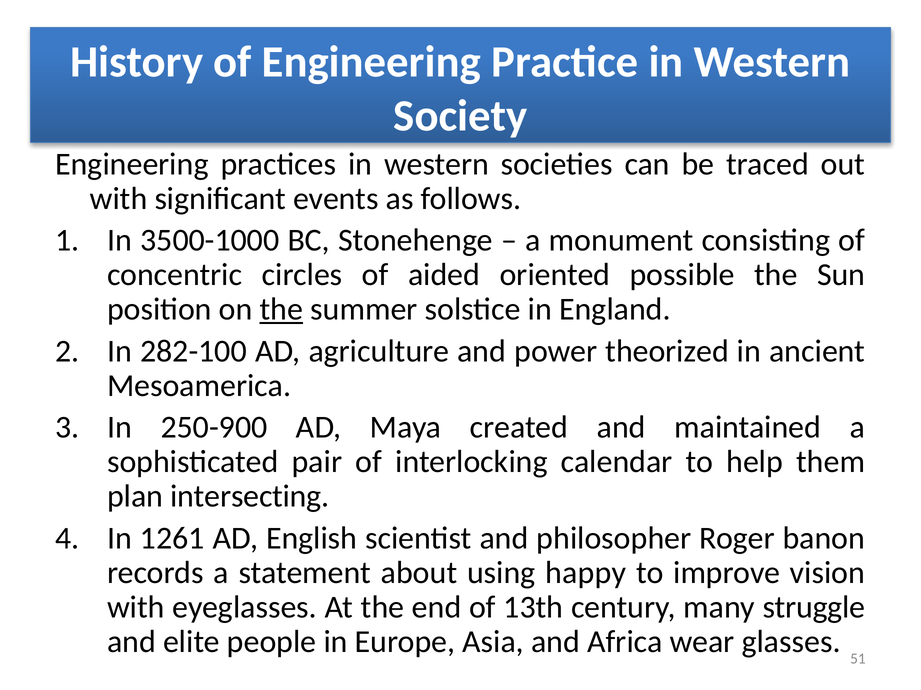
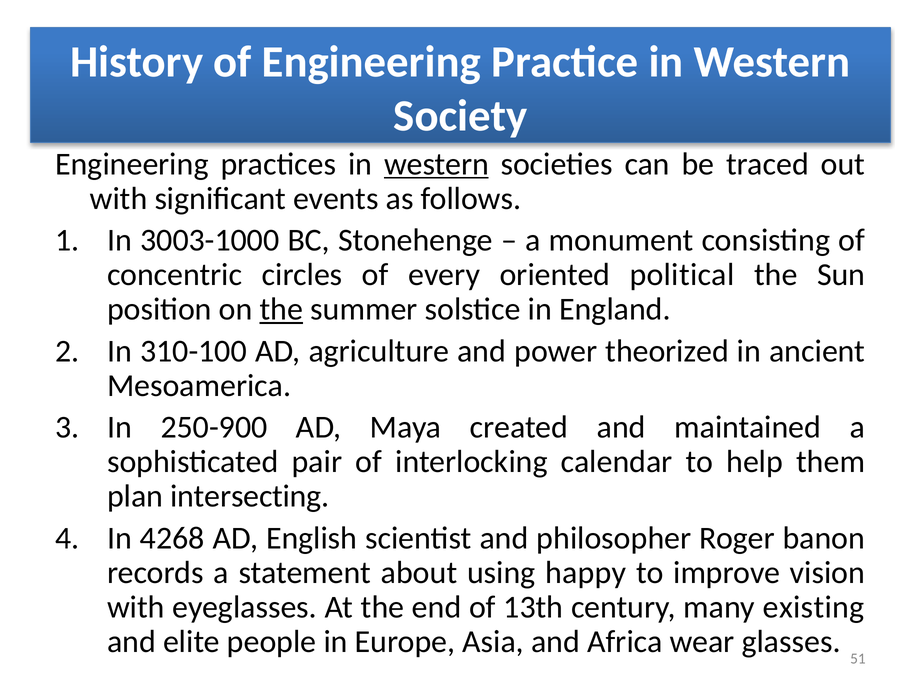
western underline: none -> present (436, 164)
3500-1000: 3500-1000 -> 3003-1000 (210, 241)
aided: aided -> every (444, 275)
possible: possible -> political (682, 275)
282-100: 282-100 -> 310-100 (193, 352)
1261: 1261 -> 4268 (172, 539)
struggle: struggle -> existing (814, 608)
